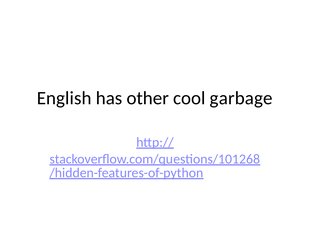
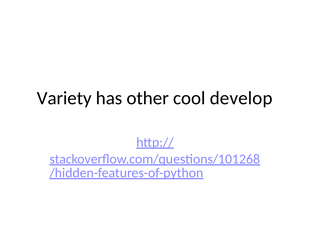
English: English -> Variety (64, 98)
garbage: garbage -> develop (241, 98)
